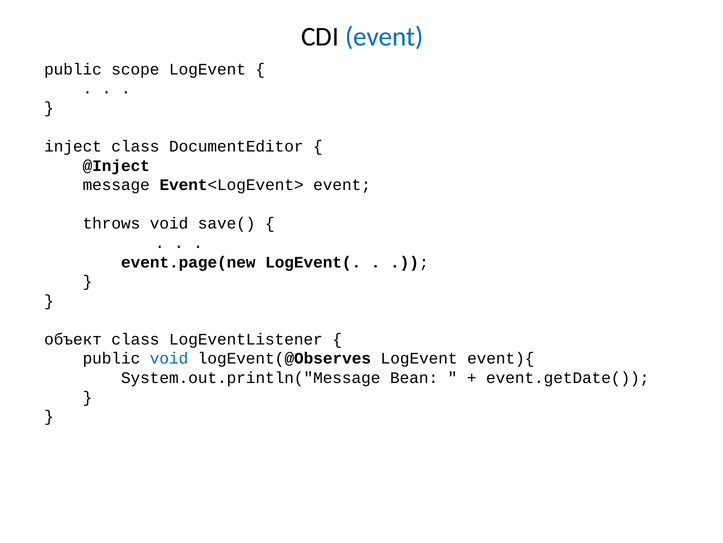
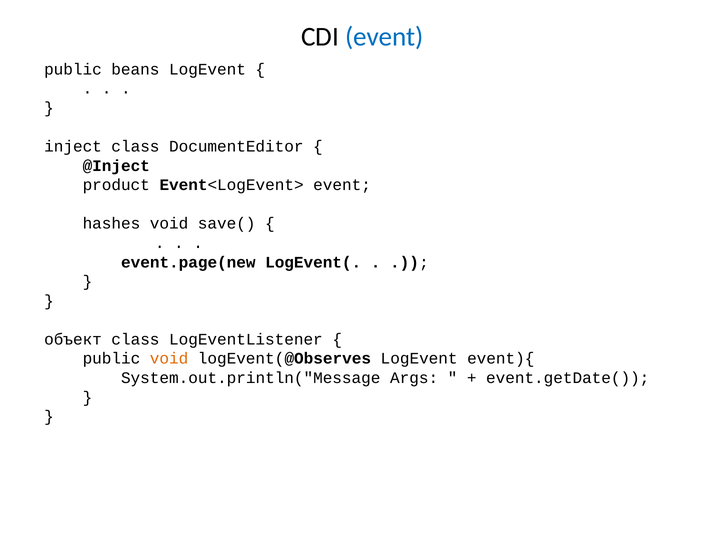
scope: scope -> beans (135, 69)
message: message -> product (116, 185)
throws: throws -> hashes (111, 223)
void colour: blue -> orange (169, 358)
Bean: Bean -> Args (414, 377)
